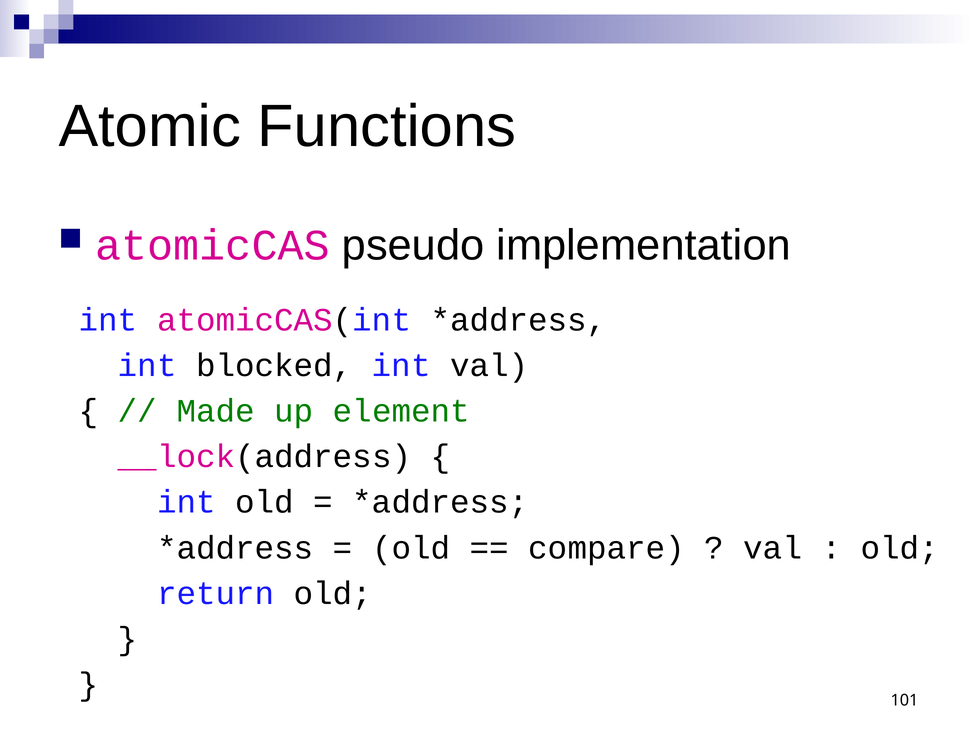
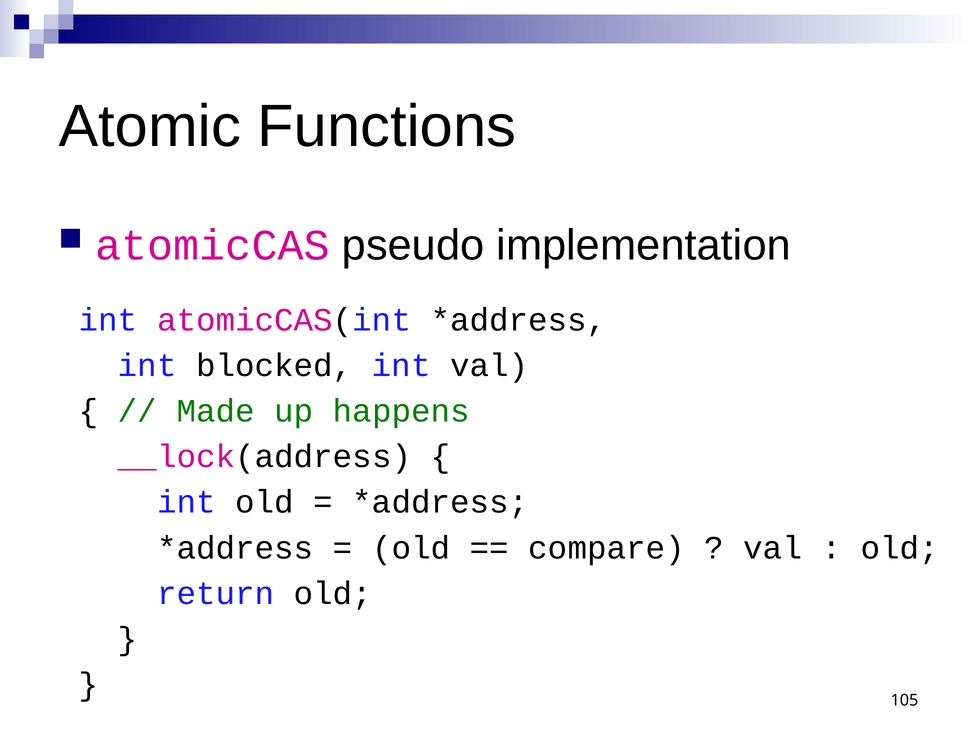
element: element -> happens (401, 411)
101: 101 -> 105 (904, 700)
